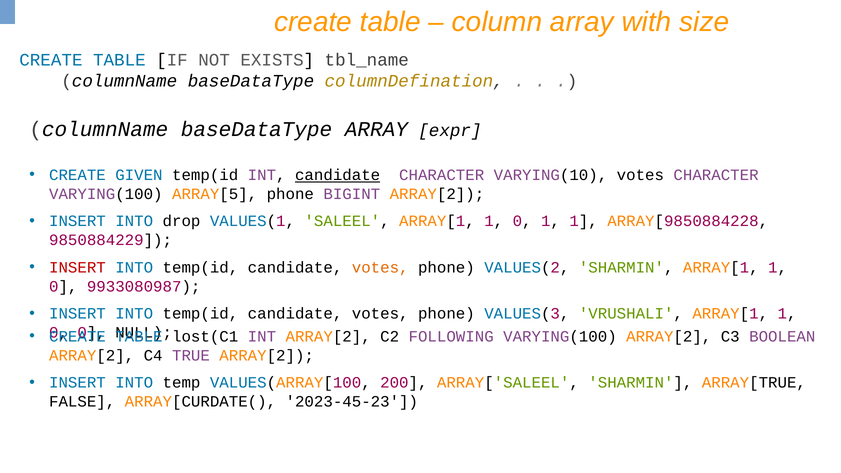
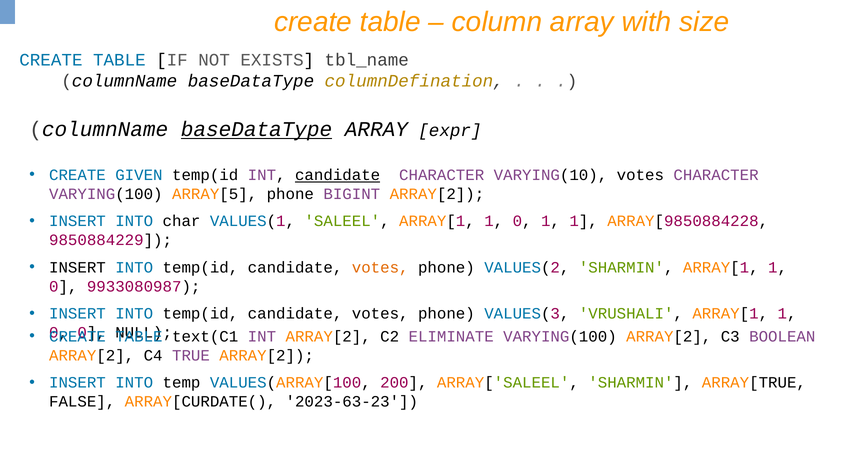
baseDataType underline: none -> present (257, 130)
drop: drop -> char (182, 221)
INSERT colour: red -> black (77, 268)
lost(C1: lost(C1 -> text(C1 (205, 336)
FOLLOWING: FOLLOWING -> ELIMINATE (451, 336)
2023-45-23: 2023-45-23 -> 2023-63-23 (352, 402)
